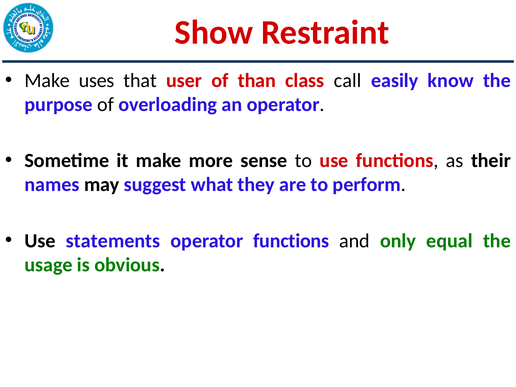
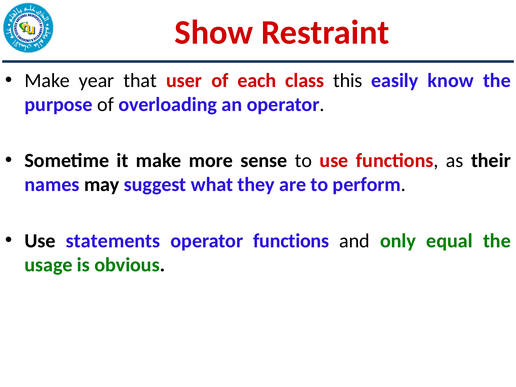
uses: uses -> year (97, 80)
than: than -> each (257, 80)
call: call -> this (348, 80)
